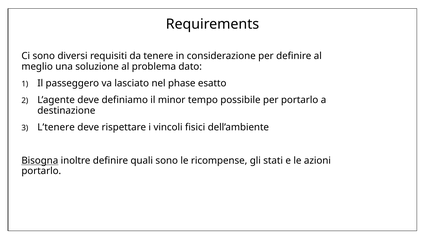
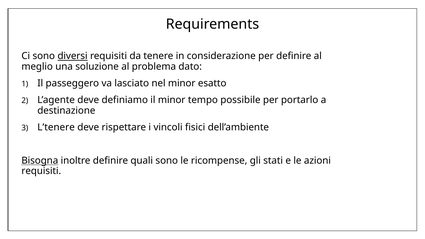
diversi underline: none -> present (73, 56)
nel phase: phase -> minor (182, 83)
portarlo: portarlo -> requisiti (41, 171)
